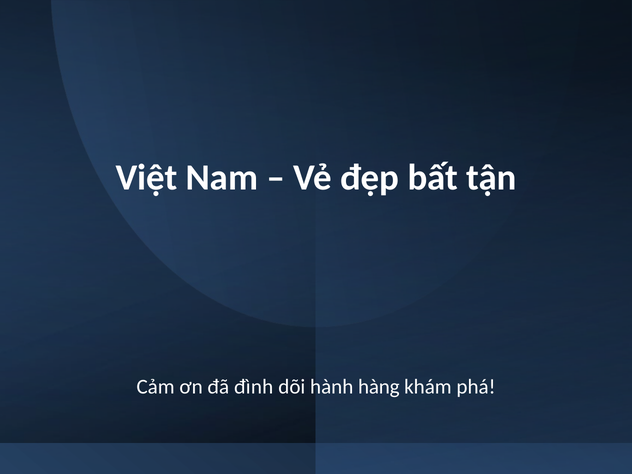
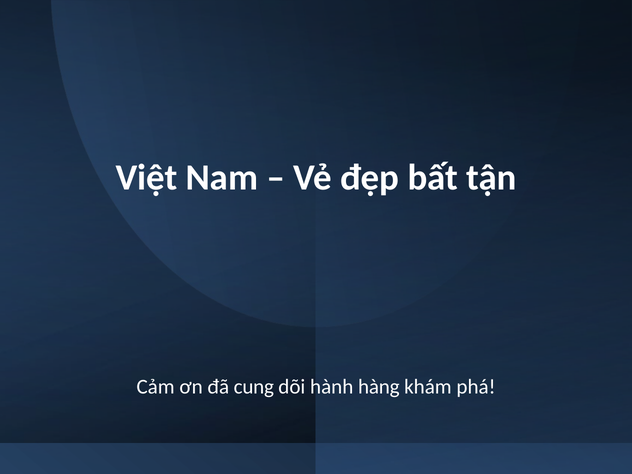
đình: đình -> cung (254, 387)
